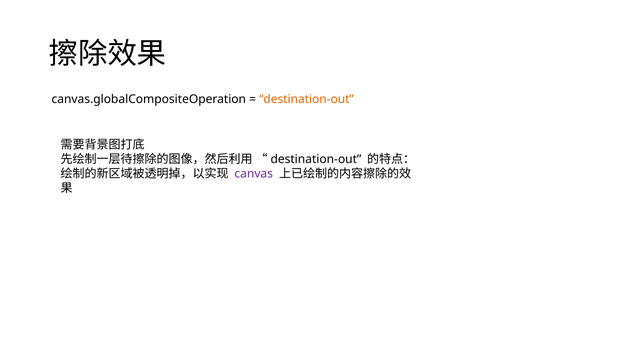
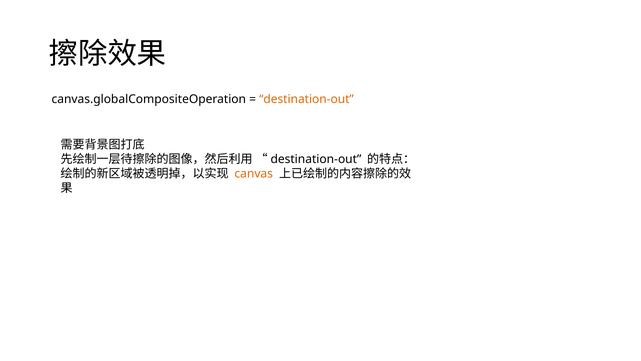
canvas colour: purple -> orange (254, 174)
